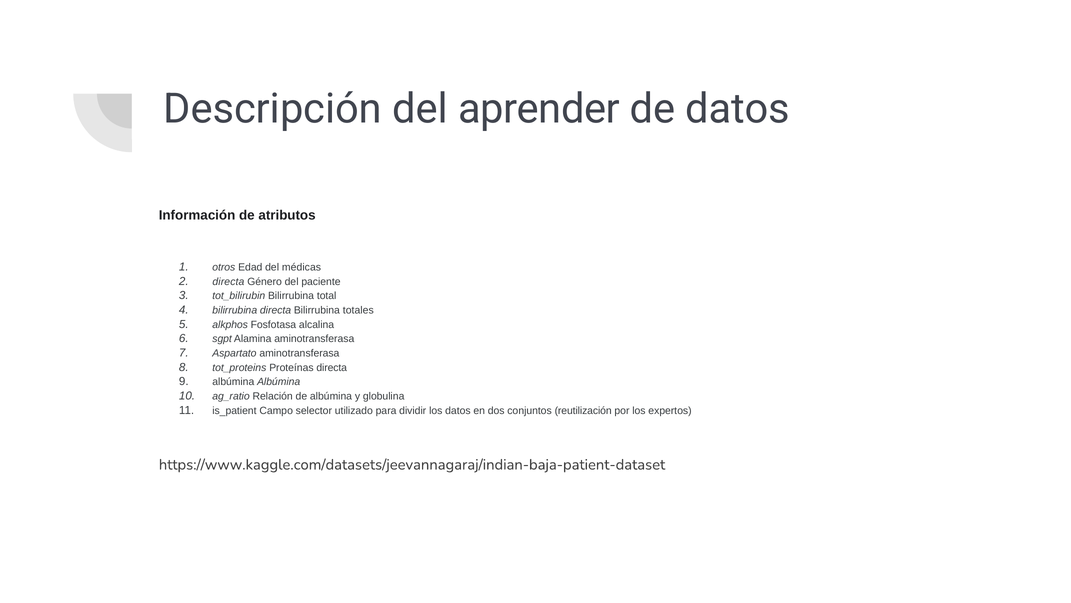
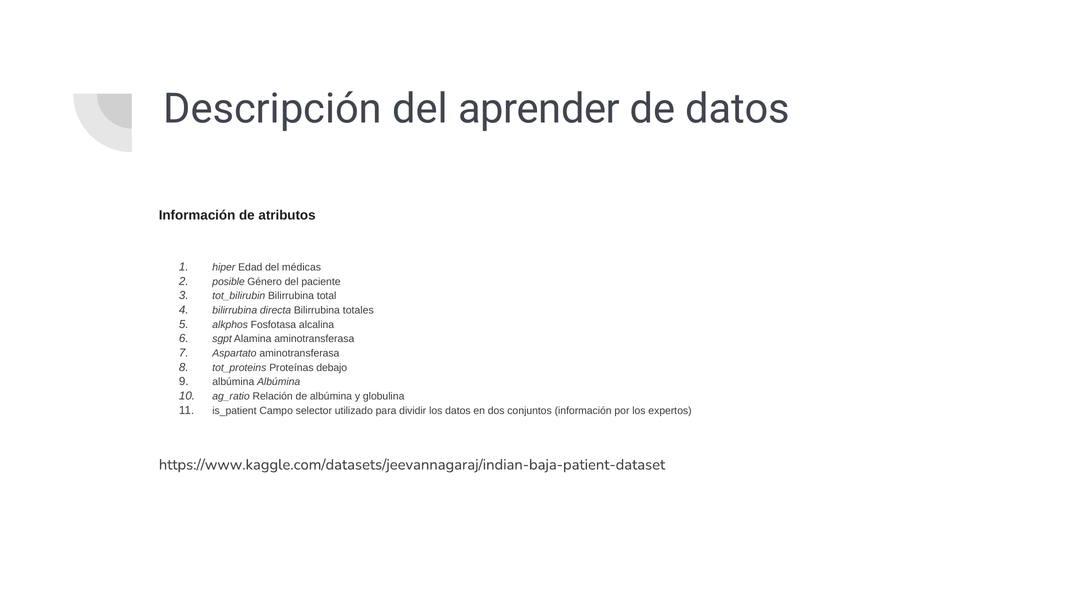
otros: otros -> hiper (224, 267)
directa: directa -> posible (229, 281)
Proteínas directa: directa -> debajo (332, 367)
conjuntos reutilización: reutilización -> información (583, 410)
